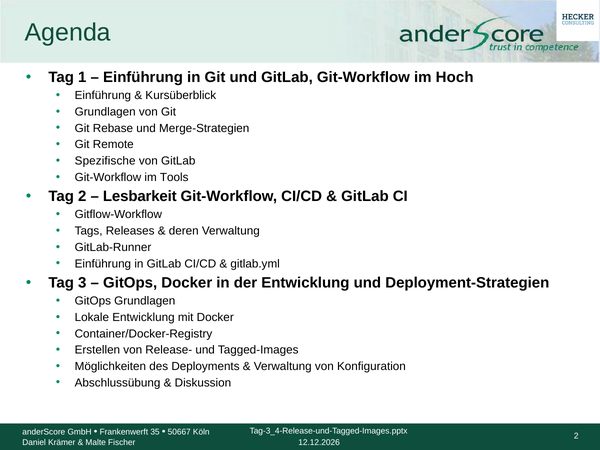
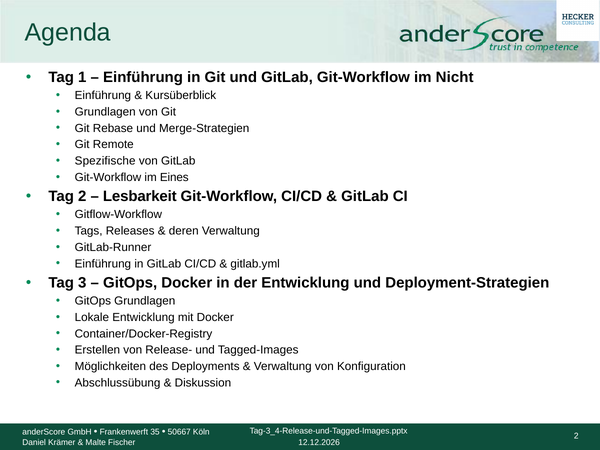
Hoch: Hoch -> Nicht (455, 77)
Tools: Tools -> Eines (174, 177)
